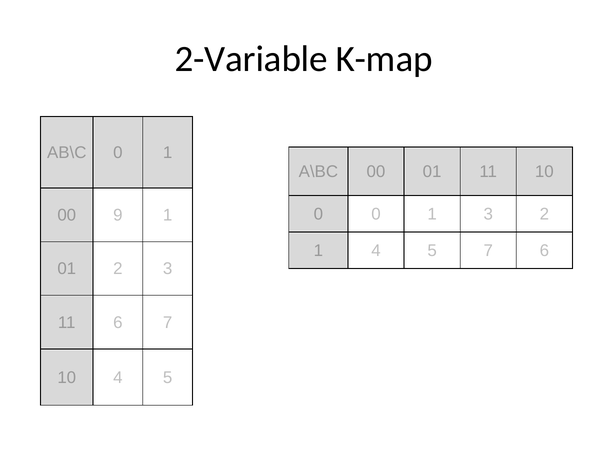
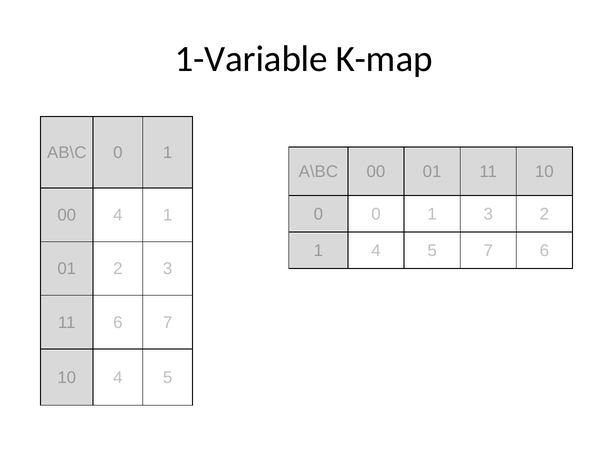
2-Variable: 2-Variable -> 1-Variable (251, 59)
00 9: 9 -> 4 (118, 215)
